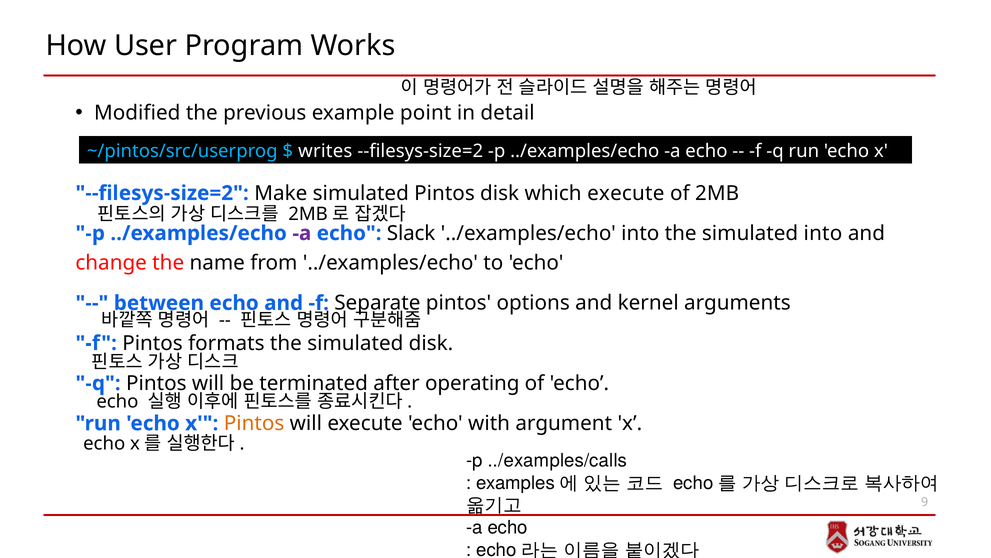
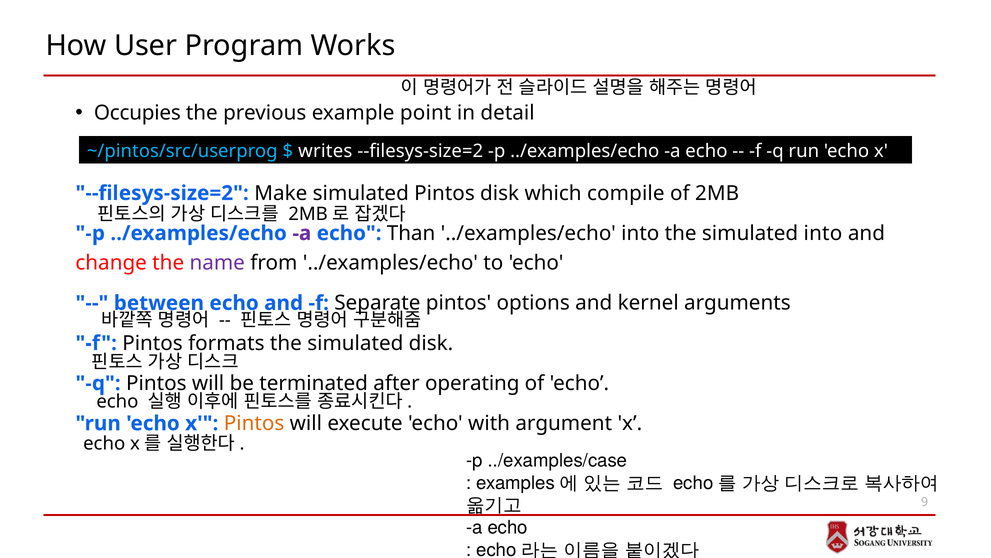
Modified: Modified -> Occupies (137, 113)
which execute: execute -> compile (626, 193)
Slack: Slack -> Than (411, 233)
name colour: black -> purple (217, 263)
../examples/calls: ../examples/calls -> ../examples/case (557, 460)
